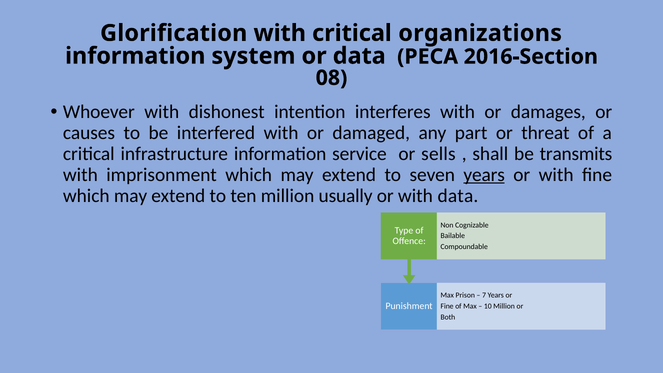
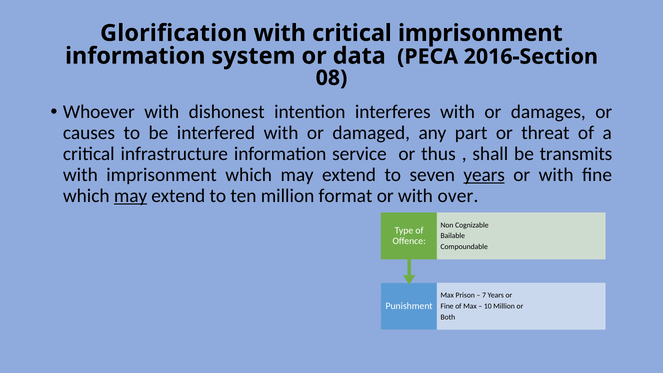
critical organizations: organizations -> imprisonment (480, 33)
sells: sells -> thus (438, 154)
may underline: none -> present (131, 196)
usually: usually -> format (346, 196)
with data: data -> over (458, 196)
